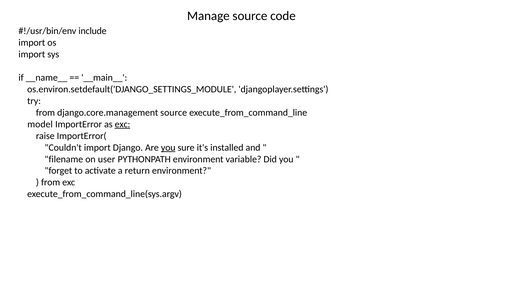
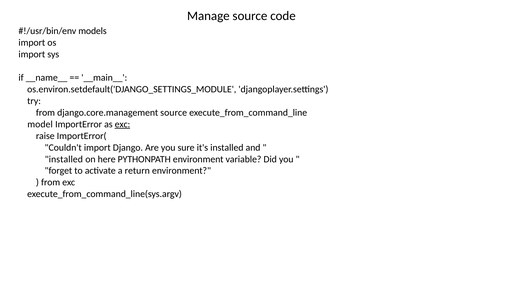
include: include -> models (92, 31)
you underline: present -> none (168, 147)
filename: filename -> installed (64, 159)
user: user -> here (107, 159)
